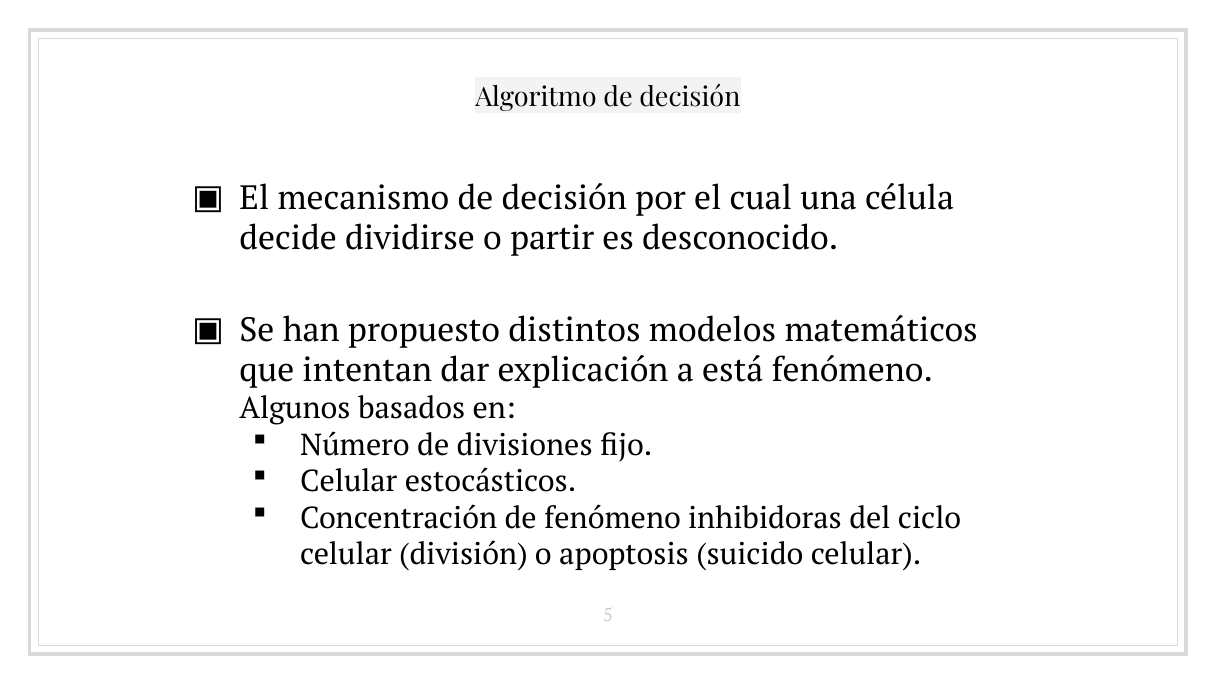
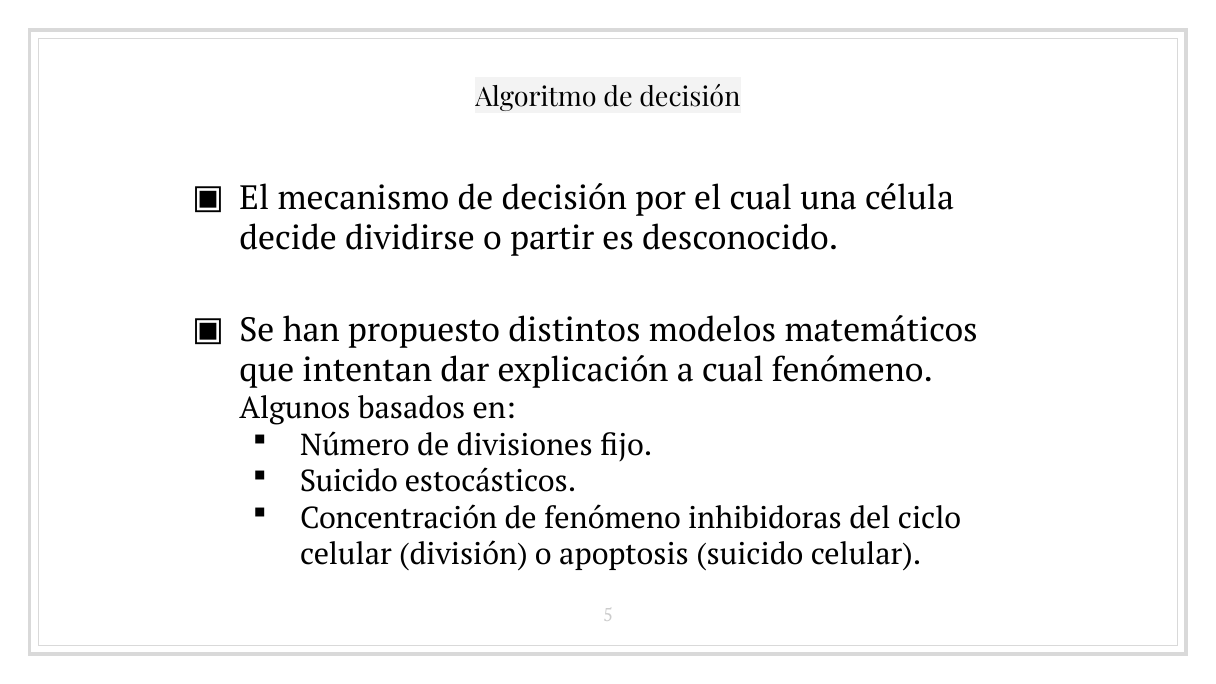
a está: está -> cual (733, 371)
Celular: Celular -> Suicido (349, 482)
